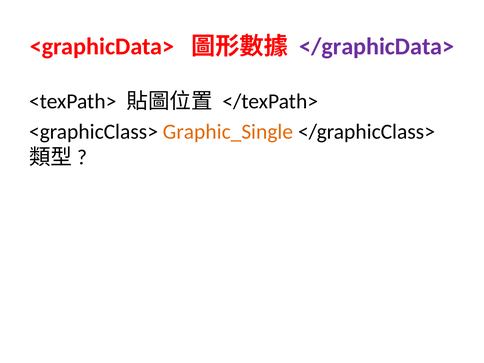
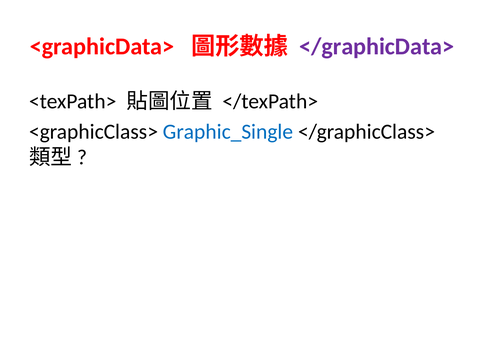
Graphic_Single colour: orange -> blue (228, 132)
